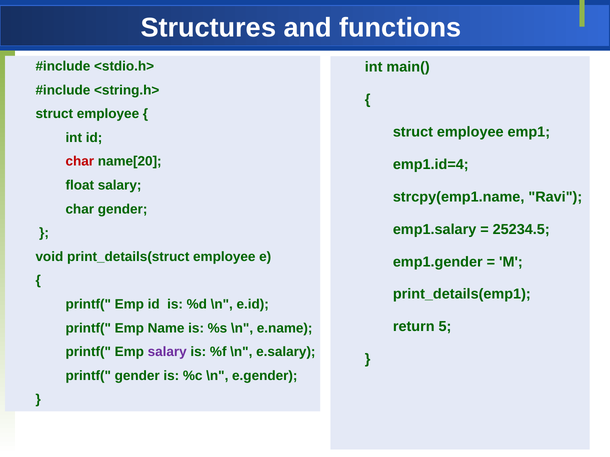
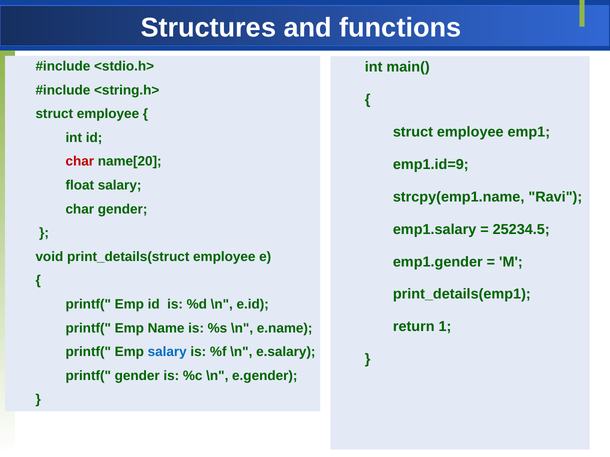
emp1.id=4: emp1.id=4 -> emp1.id=9 (431, 165)
5: 5 -> 1 (445, 327)
salary colour: purple -> blue (167, 352)
